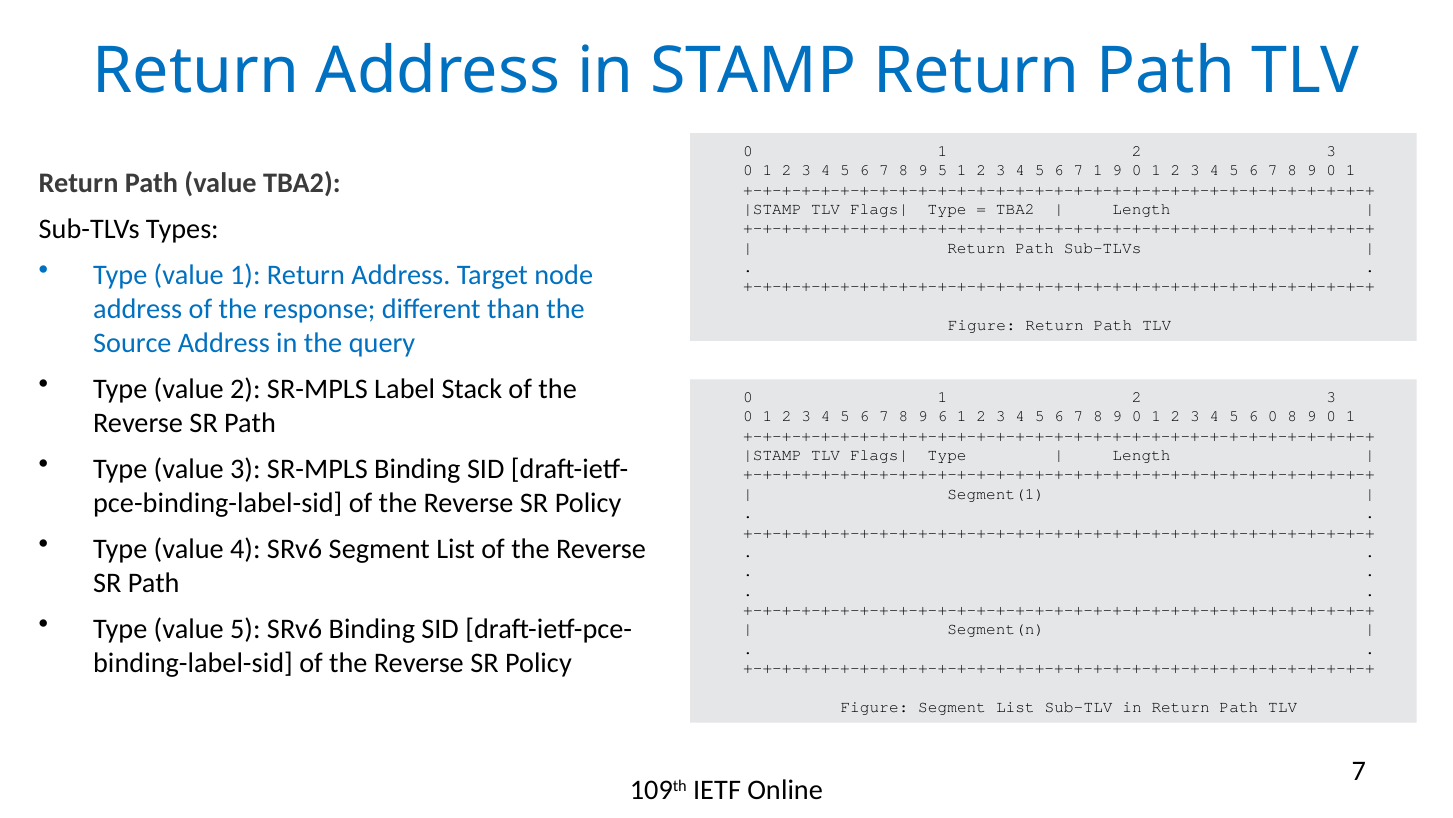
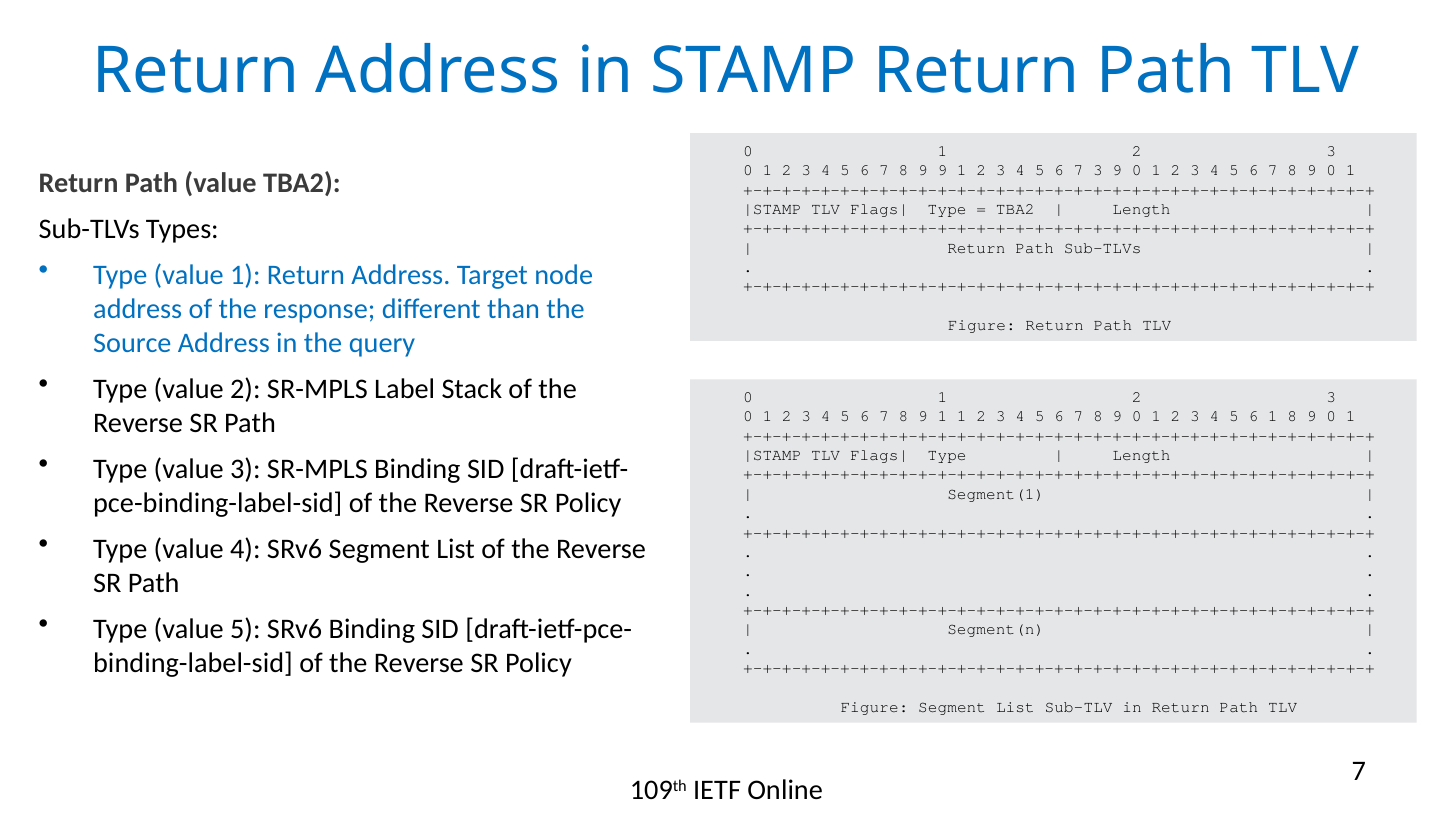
9 5: 5 -> 9 (942, 170)
7 1: 1 -> 3 (1098, 170)
8 9 6: 6 -> 1 (942, 416)
6 0: 0 -> 1 (1273, 416)
